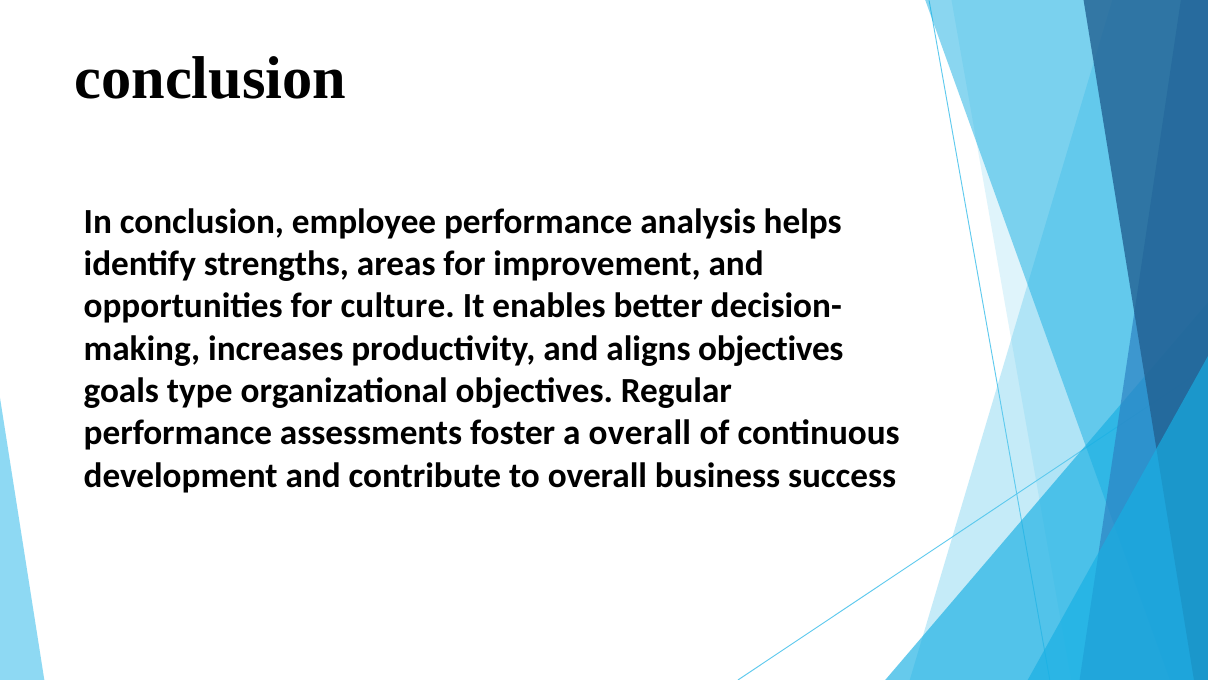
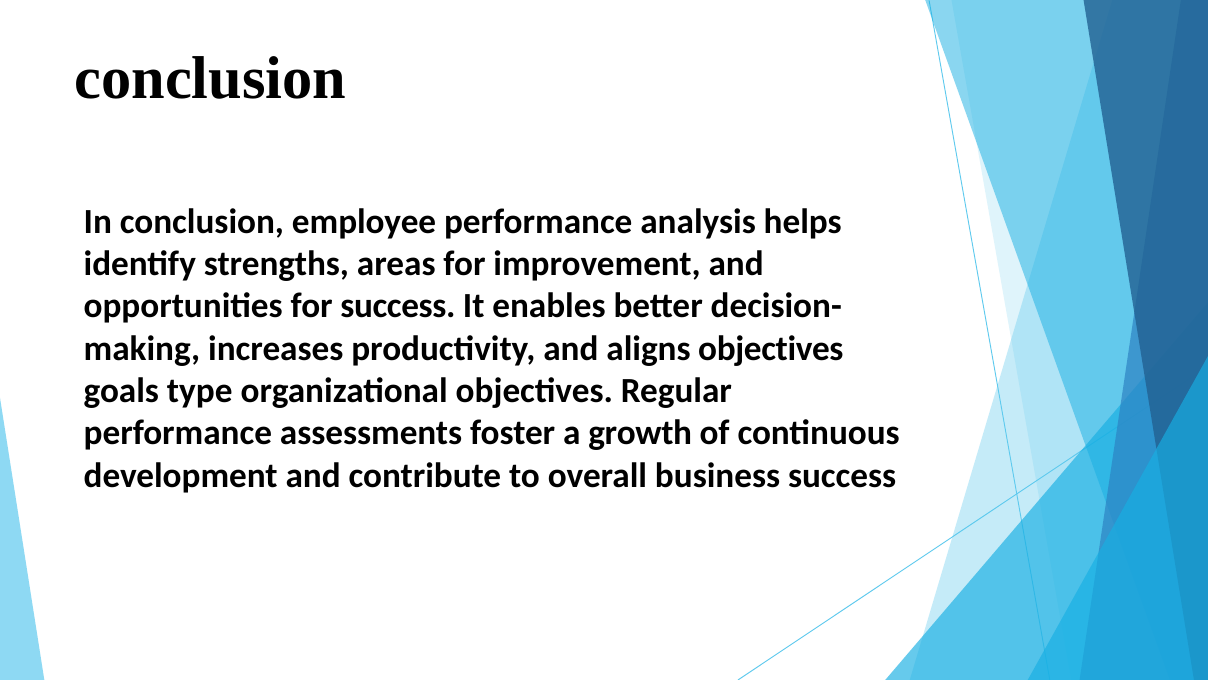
for culture: culture -> success (398, 306)
a overall: overall -> growth (640, 433)
